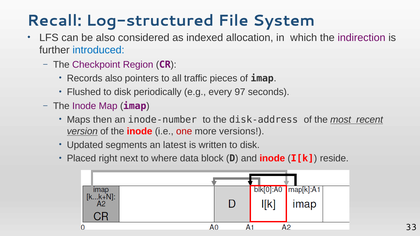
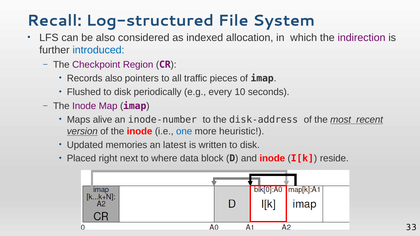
97: 97 -> 10 (240, 92)
then: then -> alive (103, 120)
one colour: red -> blue (184, 132)
versions: versions -> heuristic (242, 132)
segments: segments -> memories (126, 145)
